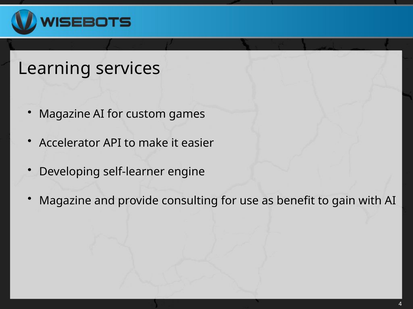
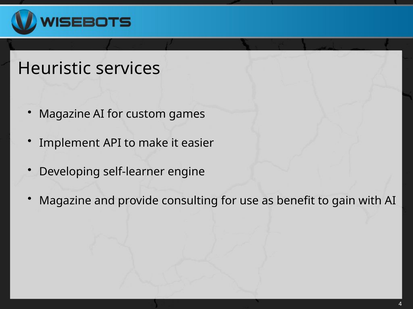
Learning: Learning -> Heuristic (55, 69)
Accelerator: Accelerator -> Implement (70, 143)
